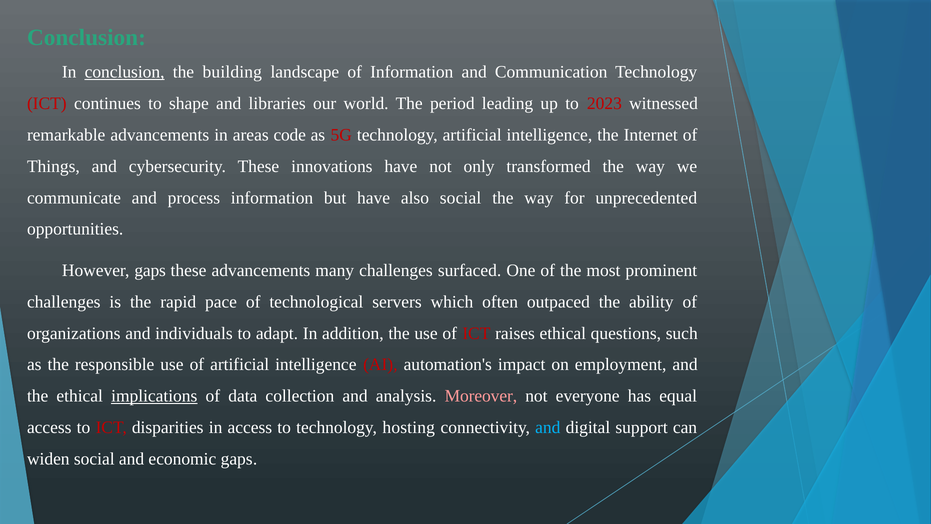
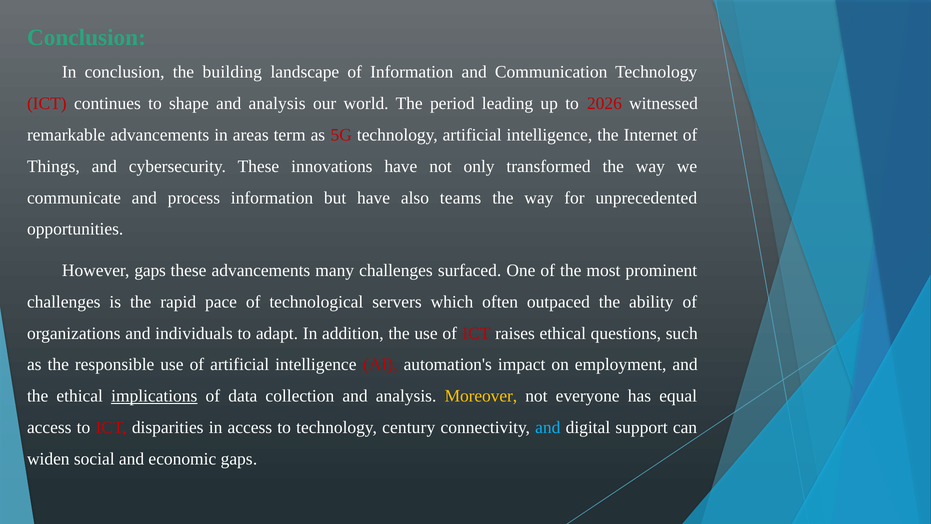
conclusion underline: present -> none (125, 72)
shape and libraries: libraries -> analysis (277, 103)
2023: 2023 -> 2026 (604, 103)
code: code -> term (290, 135)
also social: social -> teams (461, 198)
Moreover colour: pink -> yellow (481, 396)
hosting: hosting -> century (409, 427)
